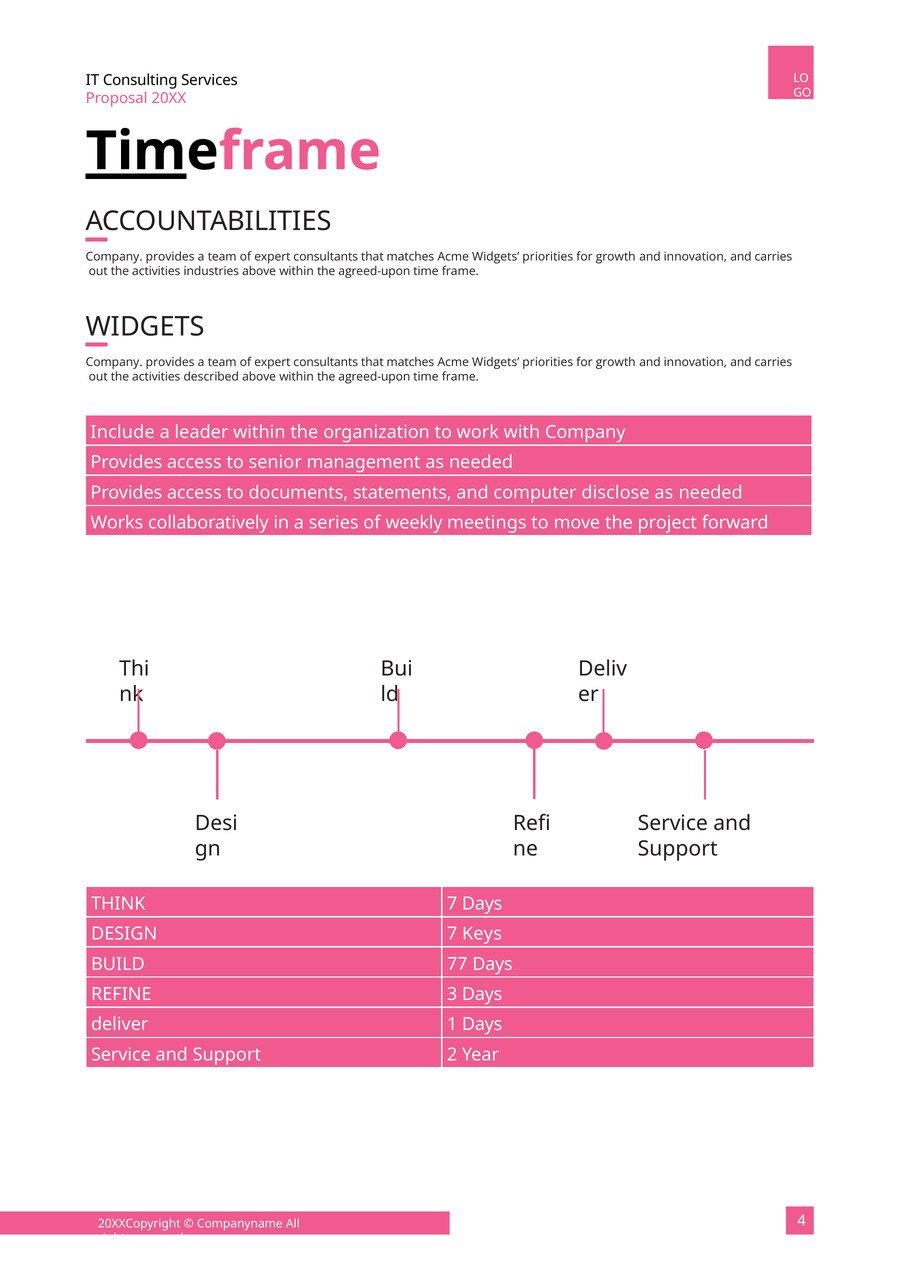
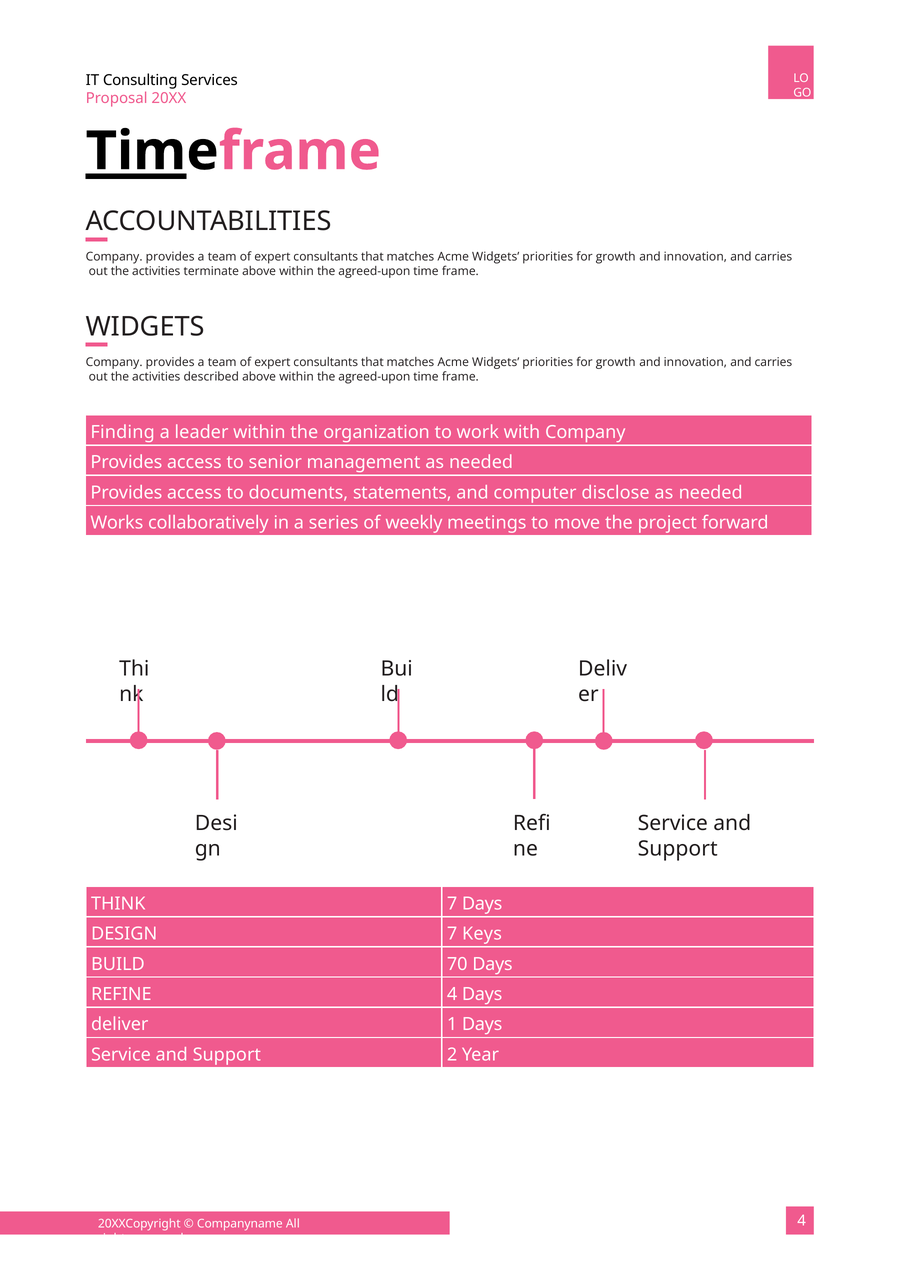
industries: industries -> terminate (211, 271)
Include: Include -> Finding (123, 432)
77: 77 -> 70 (457, 964)
REFINE 3: 3 -> 4 (452, 994)
